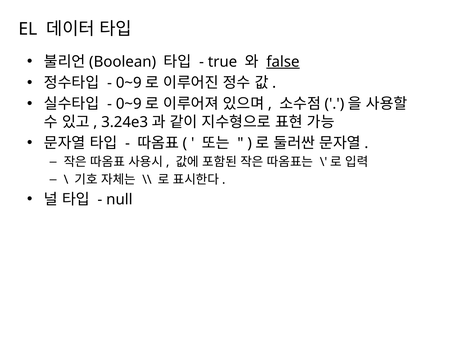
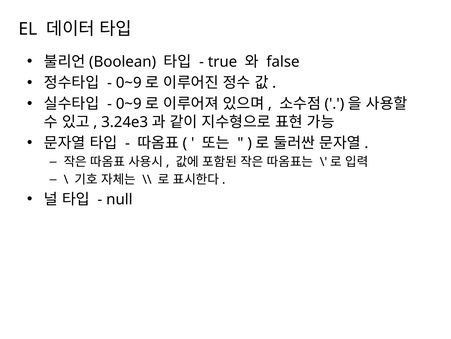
false underline: present -> none (283, 62)
